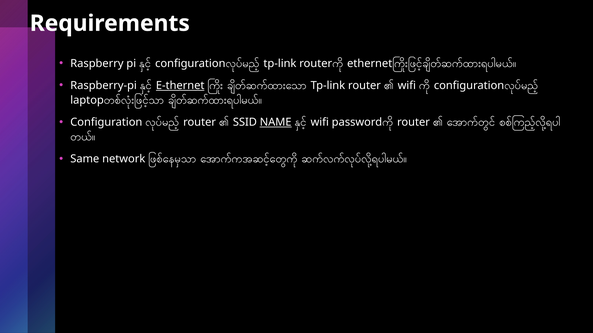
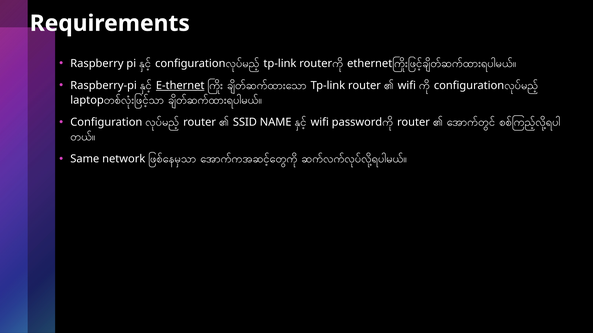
NAME underline: present -> none (276, 122)
